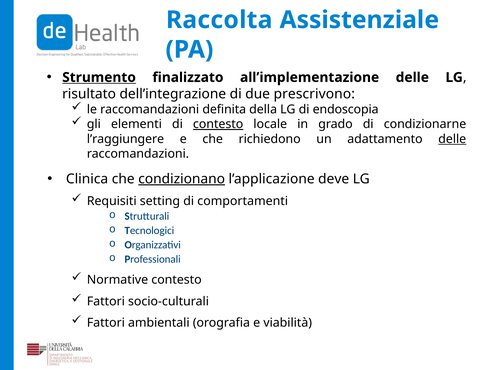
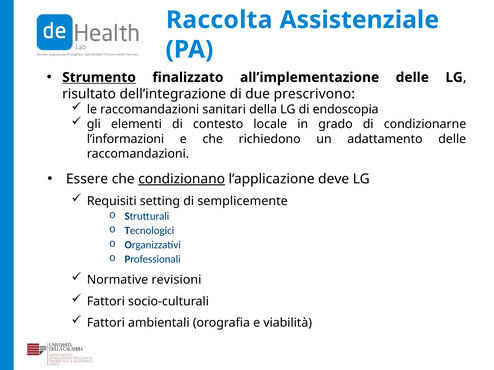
definita: definita -> sanitari (224, 110)
contesto underline: present -> none (218, 124)
l’raggiungere: l’raggiungere -> l’informazioni (126, 139)
delle underline: present -> none (452, 139)
Clinica: Clinica -> Essere (87, 179)
comportamenti: comportamenti -> semplicemente (243, 201)
Normative contesto: contesto -> revisioni (176, 280)
